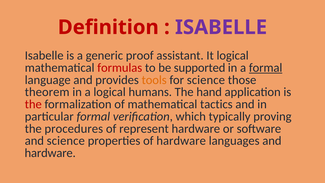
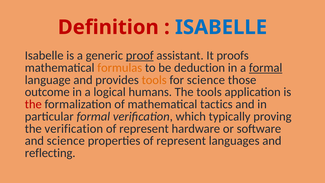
ISABELLE colour: purple -> blue (221, 27)
proof underline: none -> present (140, 55)
It logical: logical -> proofs (233, 55)
formulas colour: red -> orange (120, 68)
supported: supported -> deduction (200, 68)
theorem: theorem -> outcome (47, 92)
The hand: hand -> tools (209, 92)
the procedures: procedures -> verification (74, 128)
properties of hardware: hardware -> represent (181, 141)
hardware: hardware -> reflecting (50, 153)
